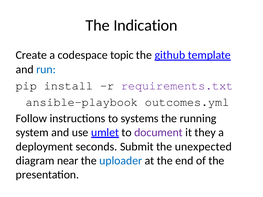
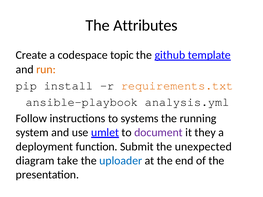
Indication: Indication -> Attributes (145, 25)
run colour: blue -> orange (46, 69)
requirements.txt colour: purple -> orange (177, 86)
outcomes.yml: outcomes.yml -> analysis.yml (187, 102)
seconds: seconds -> function (97, 147)
near: near -> take (68, 161)
